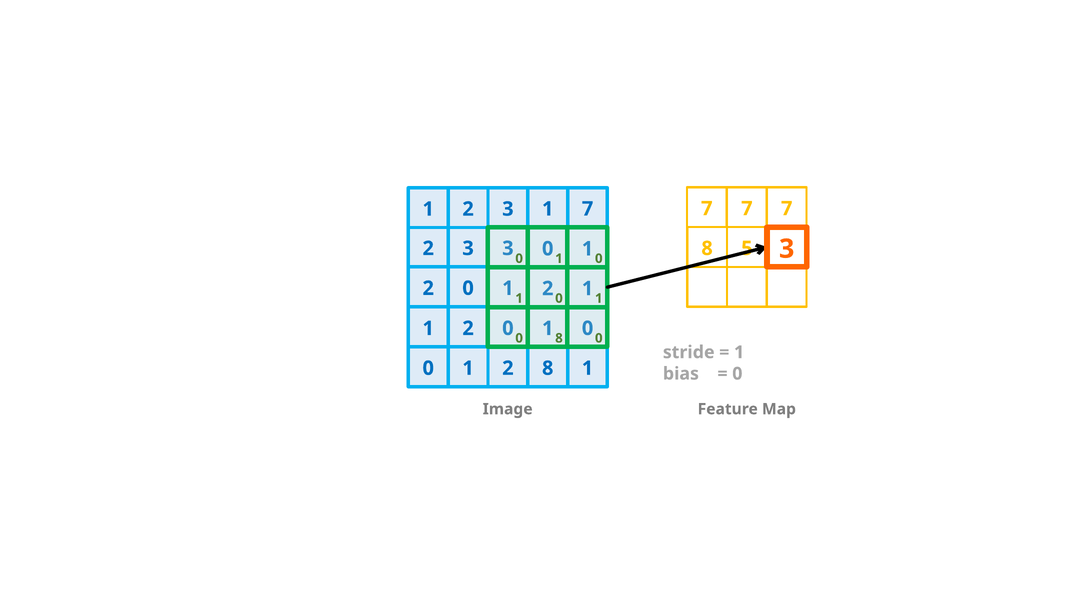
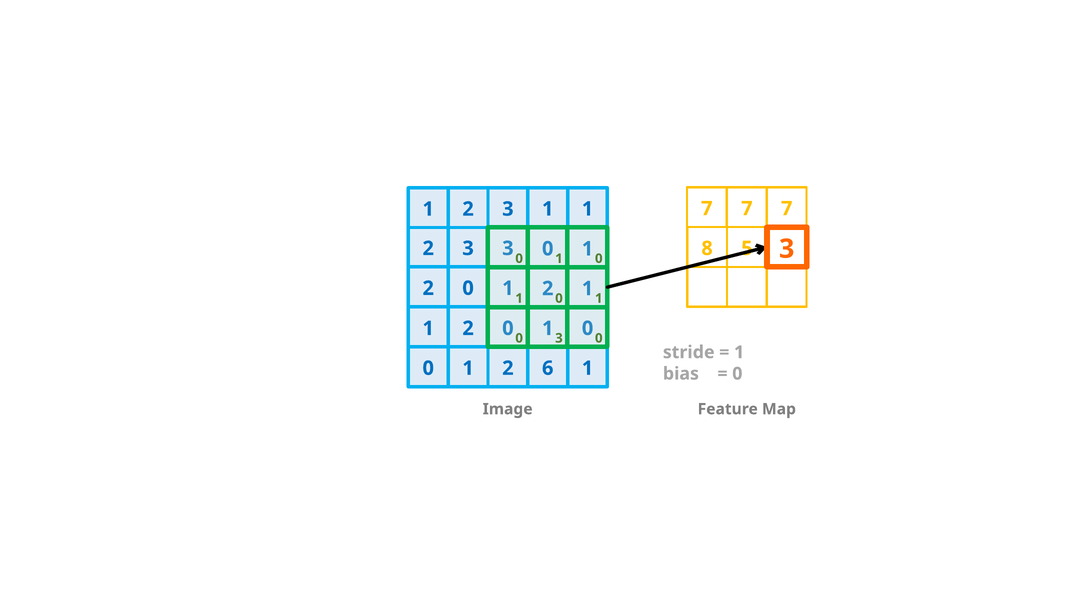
7: 7 -> 1 (588, 209)
0 8: 8 -> 3 (559, 338)
2 8: 8 -> 6 (548, 368)
